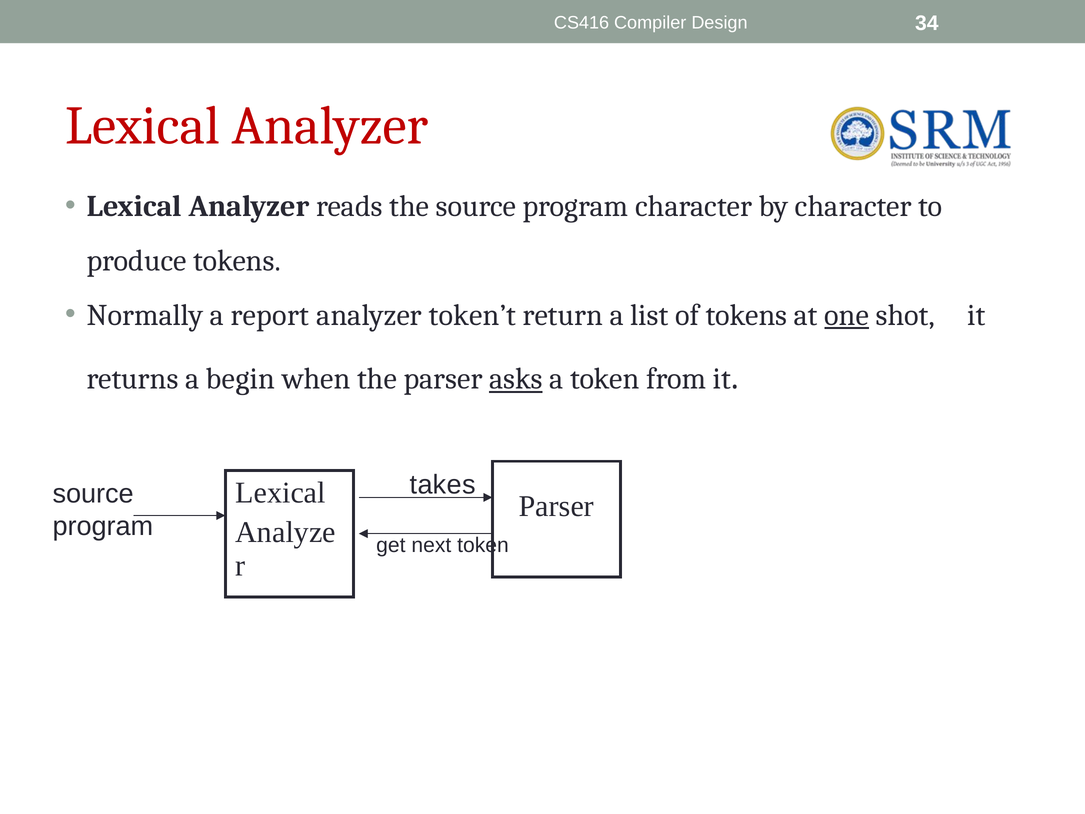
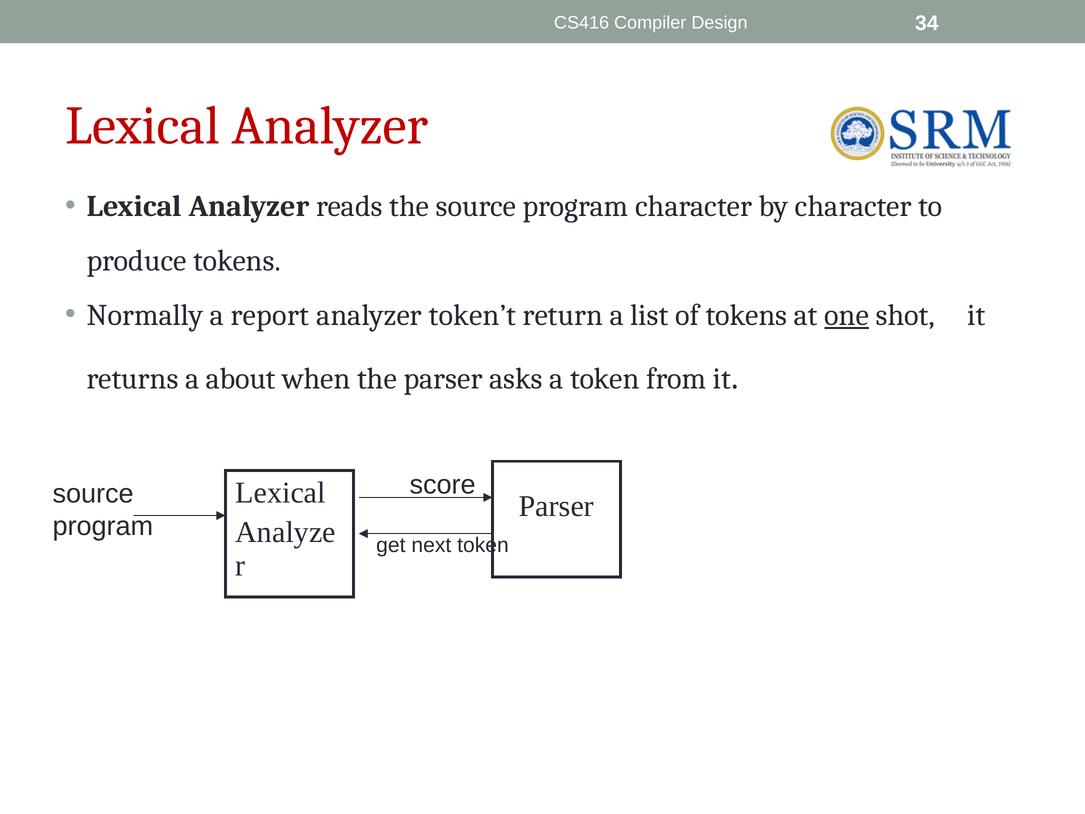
begin: begin -> about (241, 379)
asks underline: present -> none (516, 379)
takes: takes -> score (443, 485)
